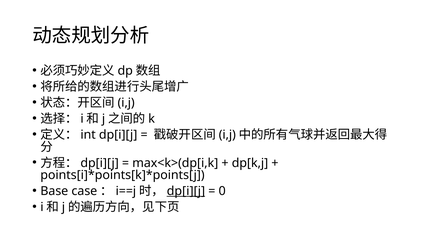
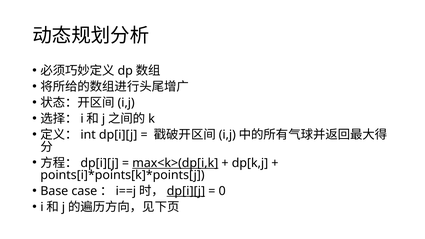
max<k>(dp[i,k underline: none -> present (175, 163)
